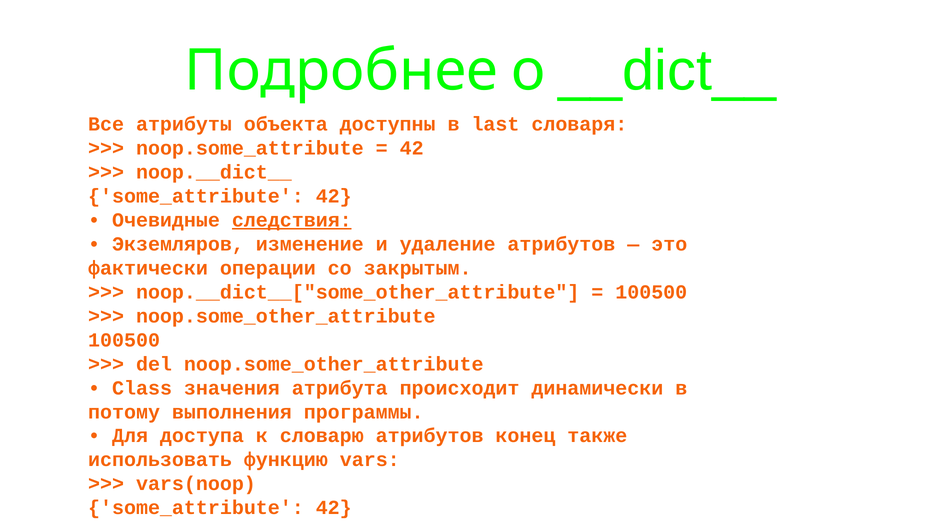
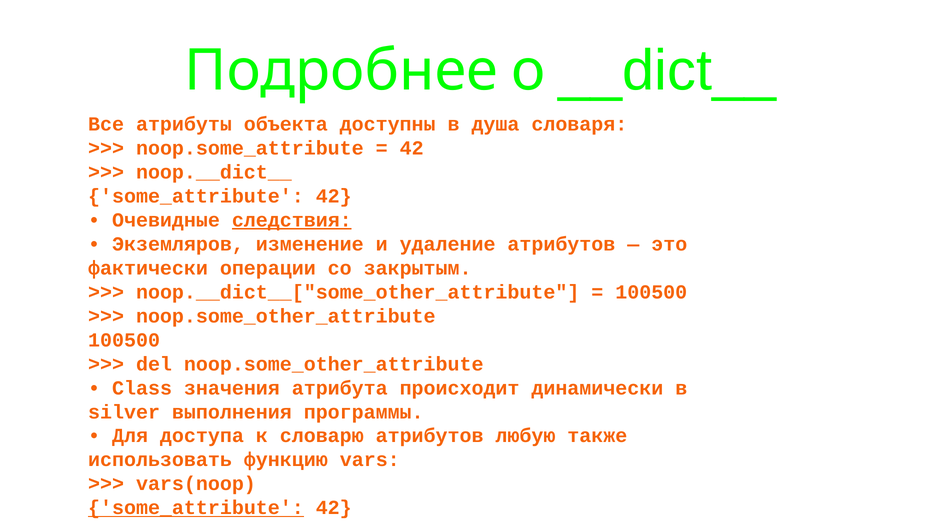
last: last -> душа (495, 125)
потому: потому -> silver (124, 412)
конец: конец -> любую (525, 436)
some_attribute underline: none -> present (196, 508)
